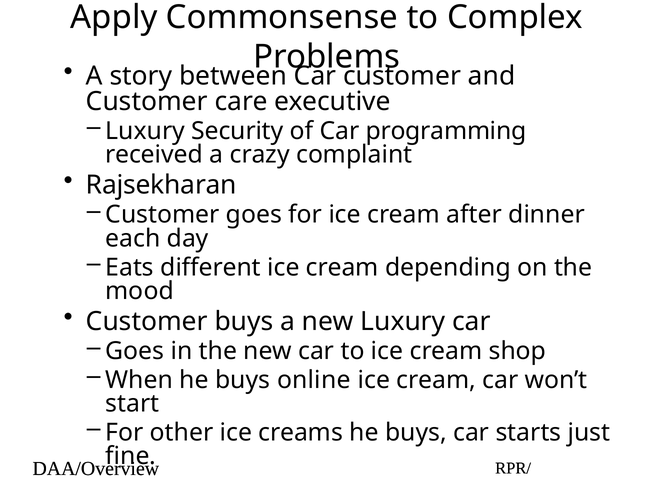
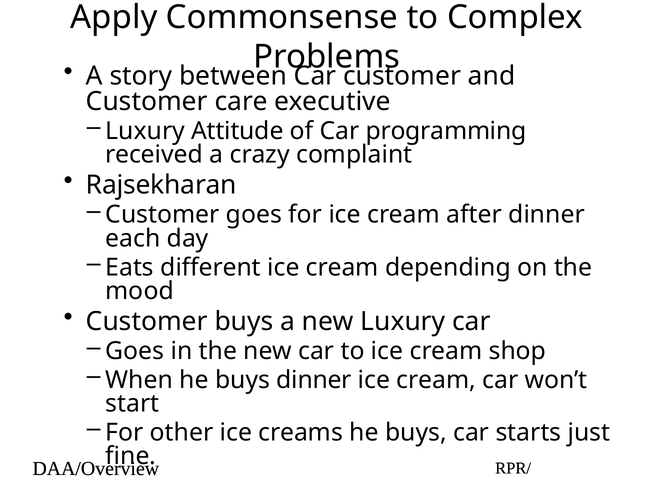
Security: Security -> Attitude (237, 131)
buys online: online -> dinner (314, 380)
